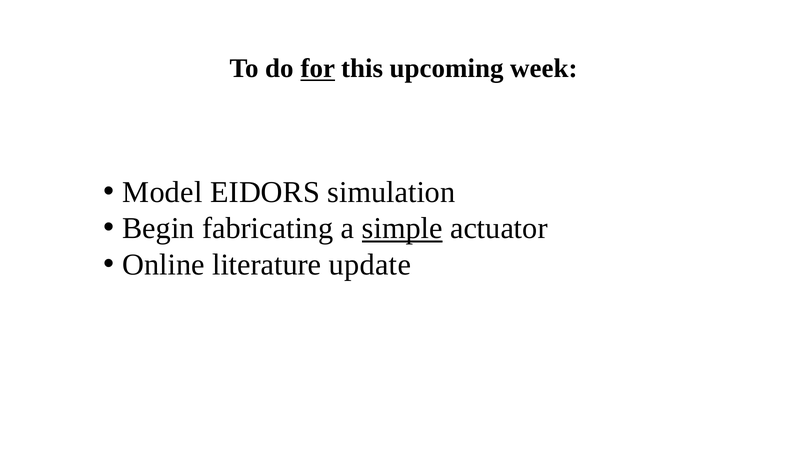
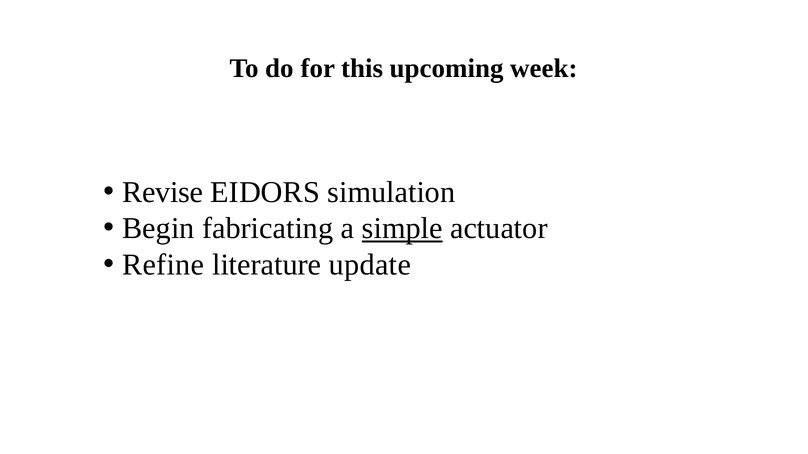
for underline: present -> none (318, 69)
Model: Model -> Revise (163, 192)
Online: Online -> Refine (163, 265)
